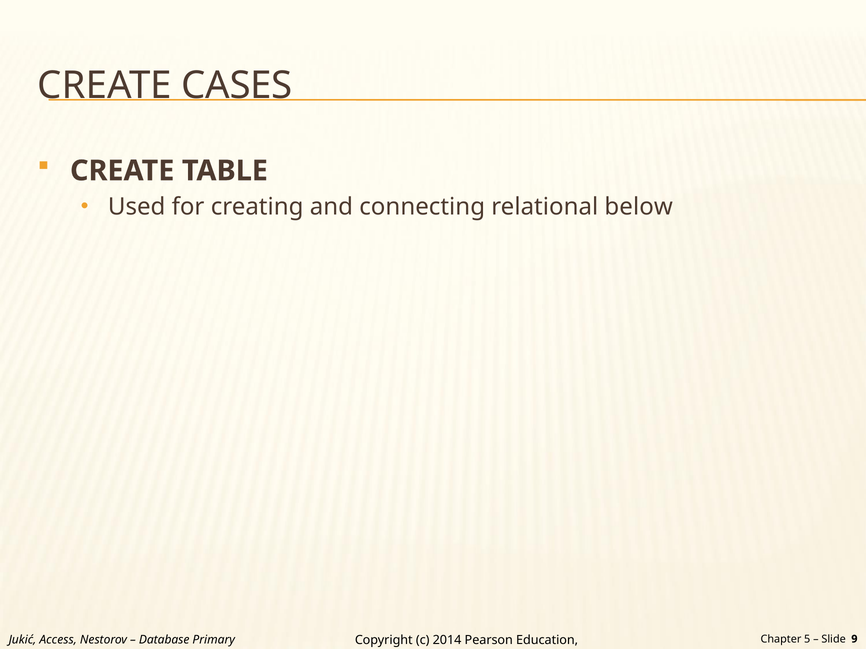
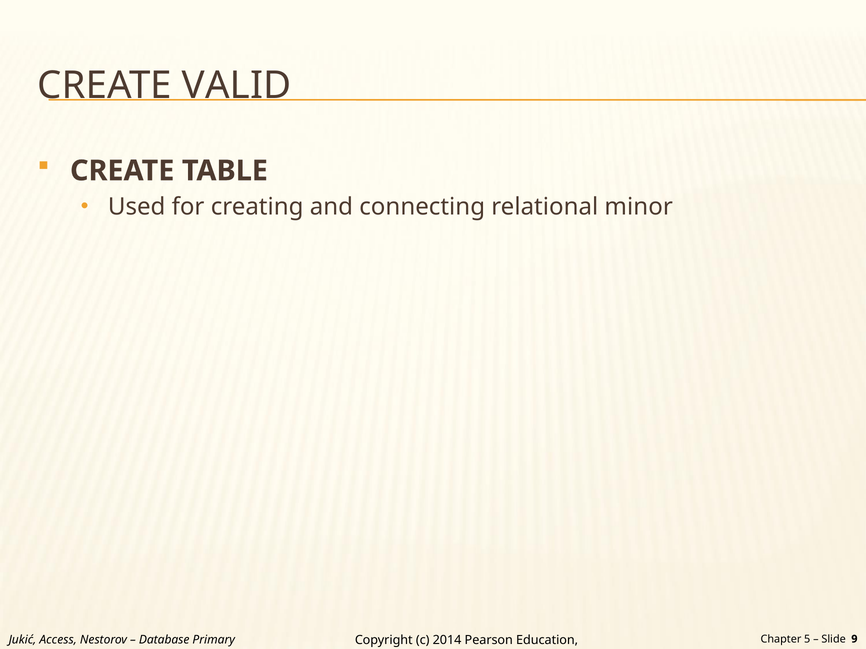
CASES: CASES -> VALID (237, 86)
below: below -> minor (639, 207)
